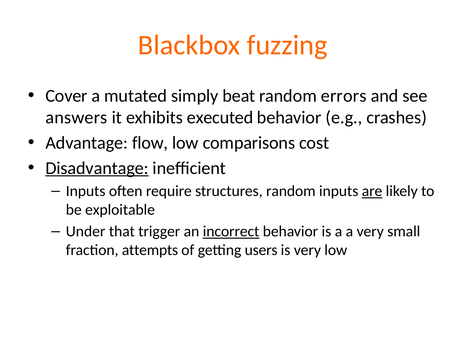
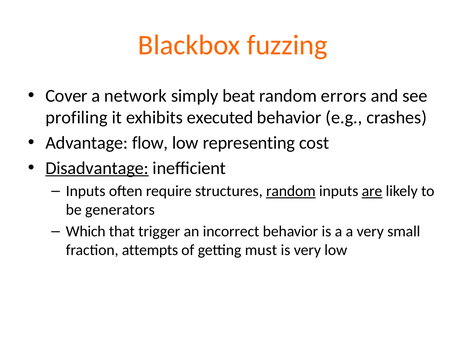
mutated: mutated -> network (136, 96)
answers: answers -> profiling (77, 118)
comparisons: comparisons -> representing (249, 143)
random underline: none -> present (291, 191)
exploitable: exploitable -> generators (120, 210)
Under: Under -> Which (86, 232)
incorrect underline: present -> none (231, 232)
users: users -> must (261, 250)
